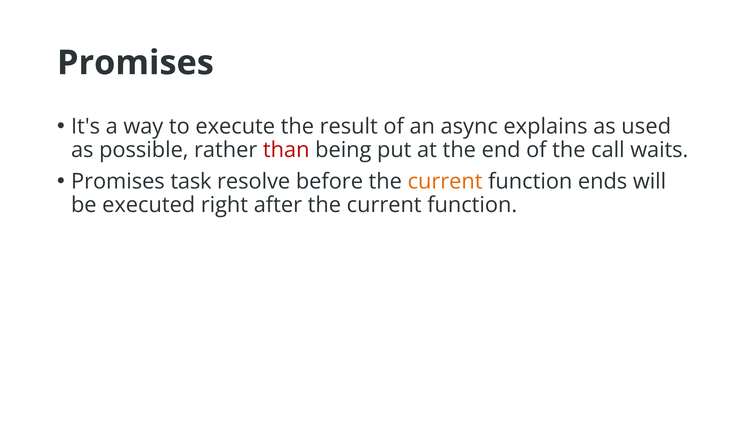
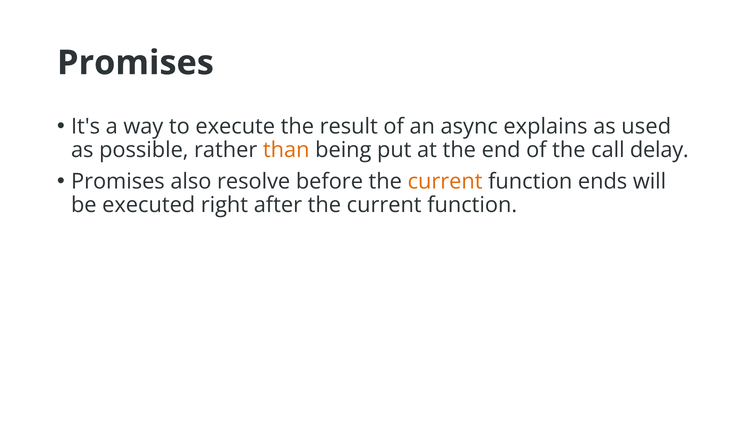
than colour: red -> orange (286, 150)
waits: waits -> delay (659, 150)
task: task -> also (191, 181)
